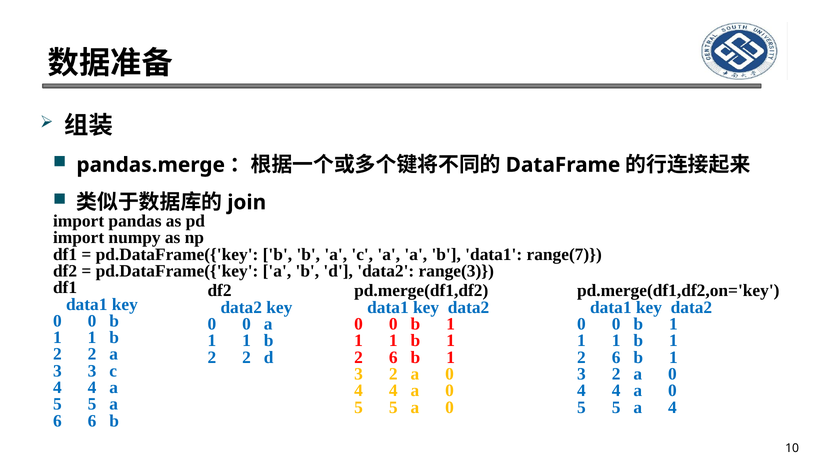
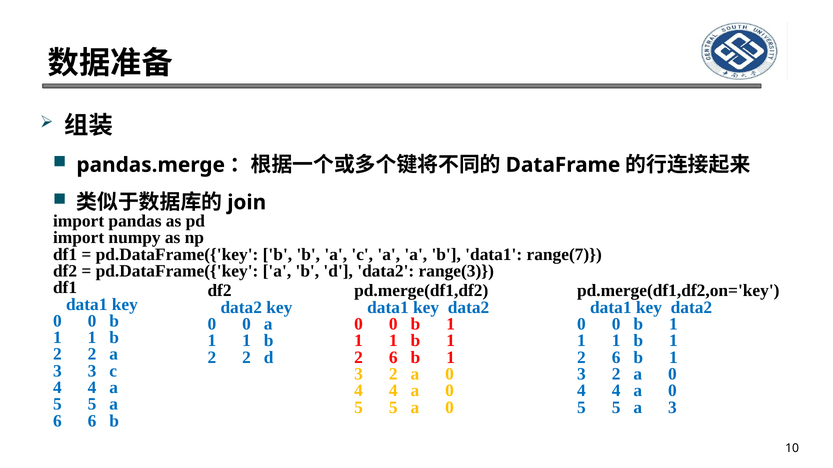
5 a 4: 4 -> 3 (672, 408)
